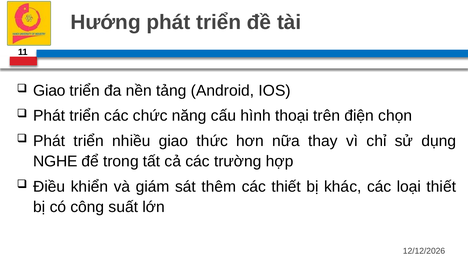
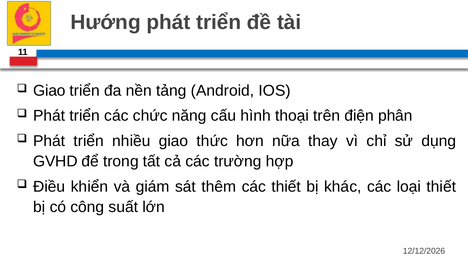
chọn: chọn -> phân (395, 116)
NGHE: NGHE -> GVHD (55, 162)
